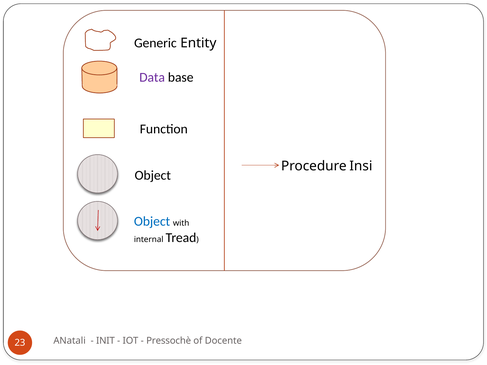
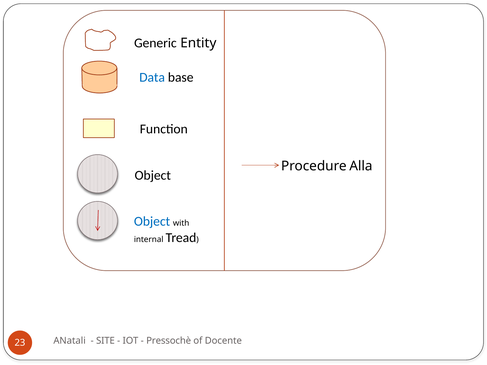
Data colour: purple -> blue (152, 77)
Insi: Insi -> Alla (361, 166)
INIT: INIT -> SITE (105, 341)
